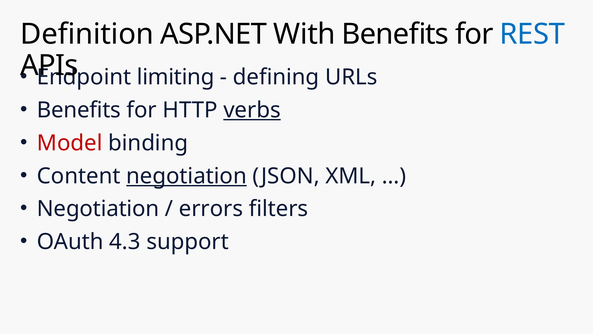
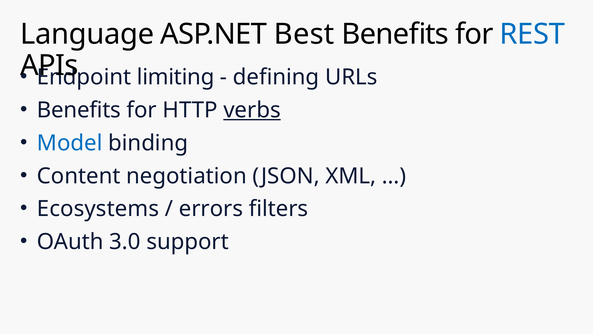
Definition: Definition -> Language (87, 34)
With: With -> Best (304, 34)
Model colour: red -> blue (70, 143)
negotiation underline: present -> none (186, 176)
Negotiation: Negotiation -> Ecosystems (98, 209)
4.3: 4.3 -> 3.0 (125, 242)
